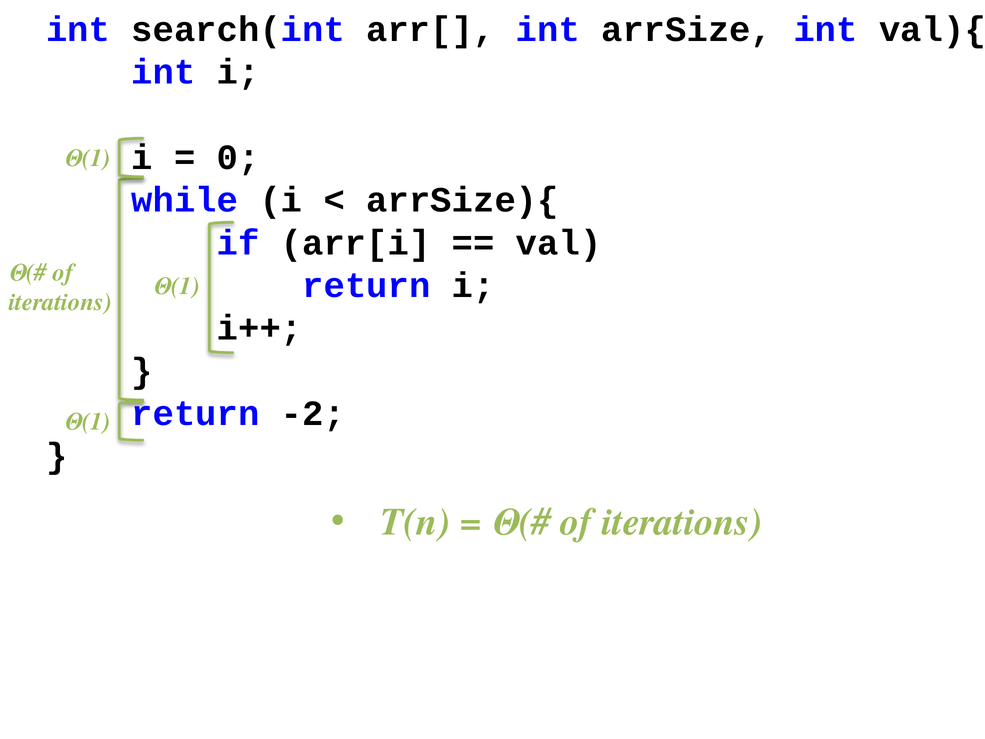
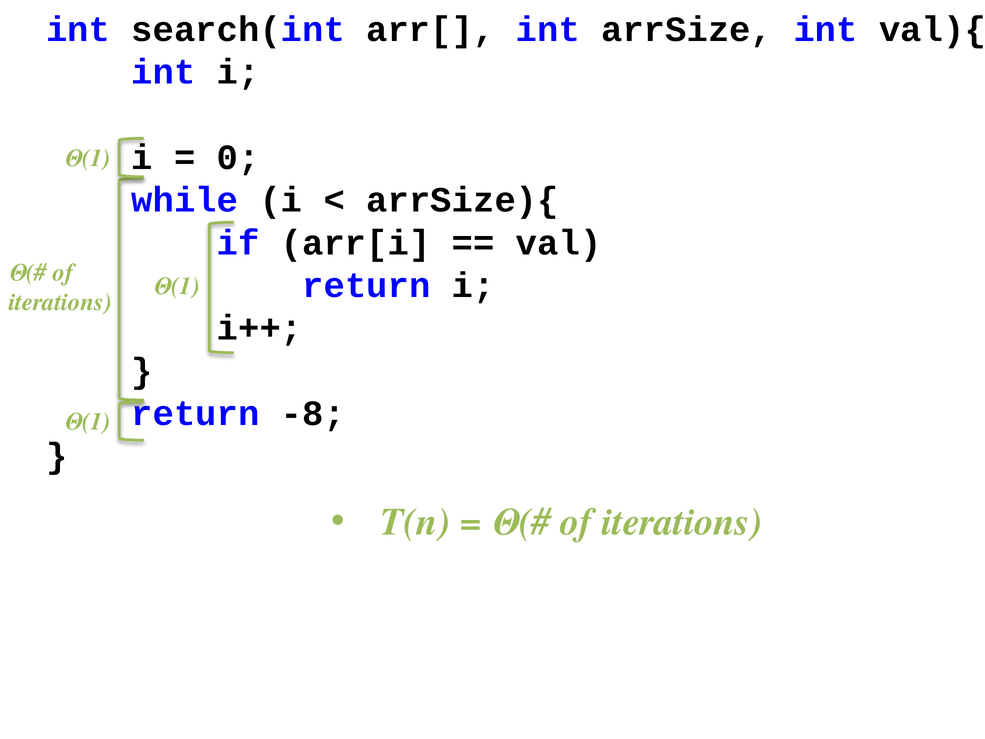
-2: -2 -> -8 (313, 413)
